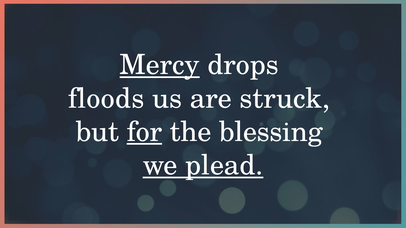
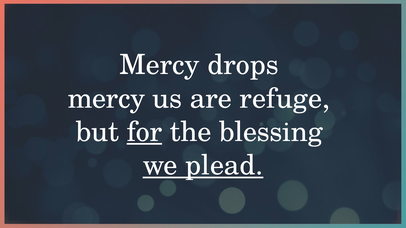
Mercy underline: present -> none (160, 65)
floods: floods -> mercy (106, 99)
struck: struck -> refuge (285, 99)
